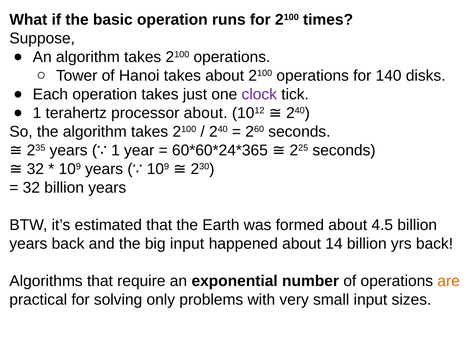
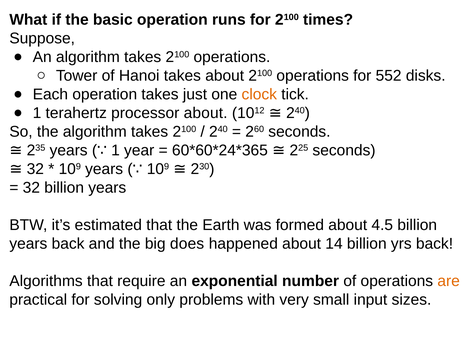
140: 140 -> 552 (389, 76)
clock colour: purple -> orange (259, 94)
big input: input -> does (187, 243)
